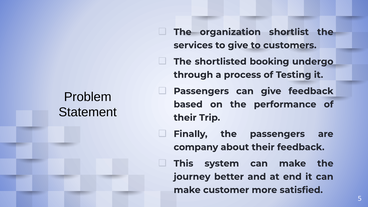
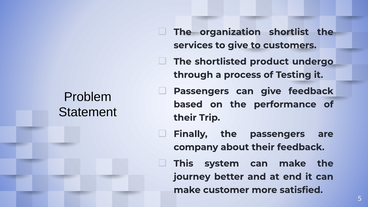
booking: booking -> product (269, 62)
